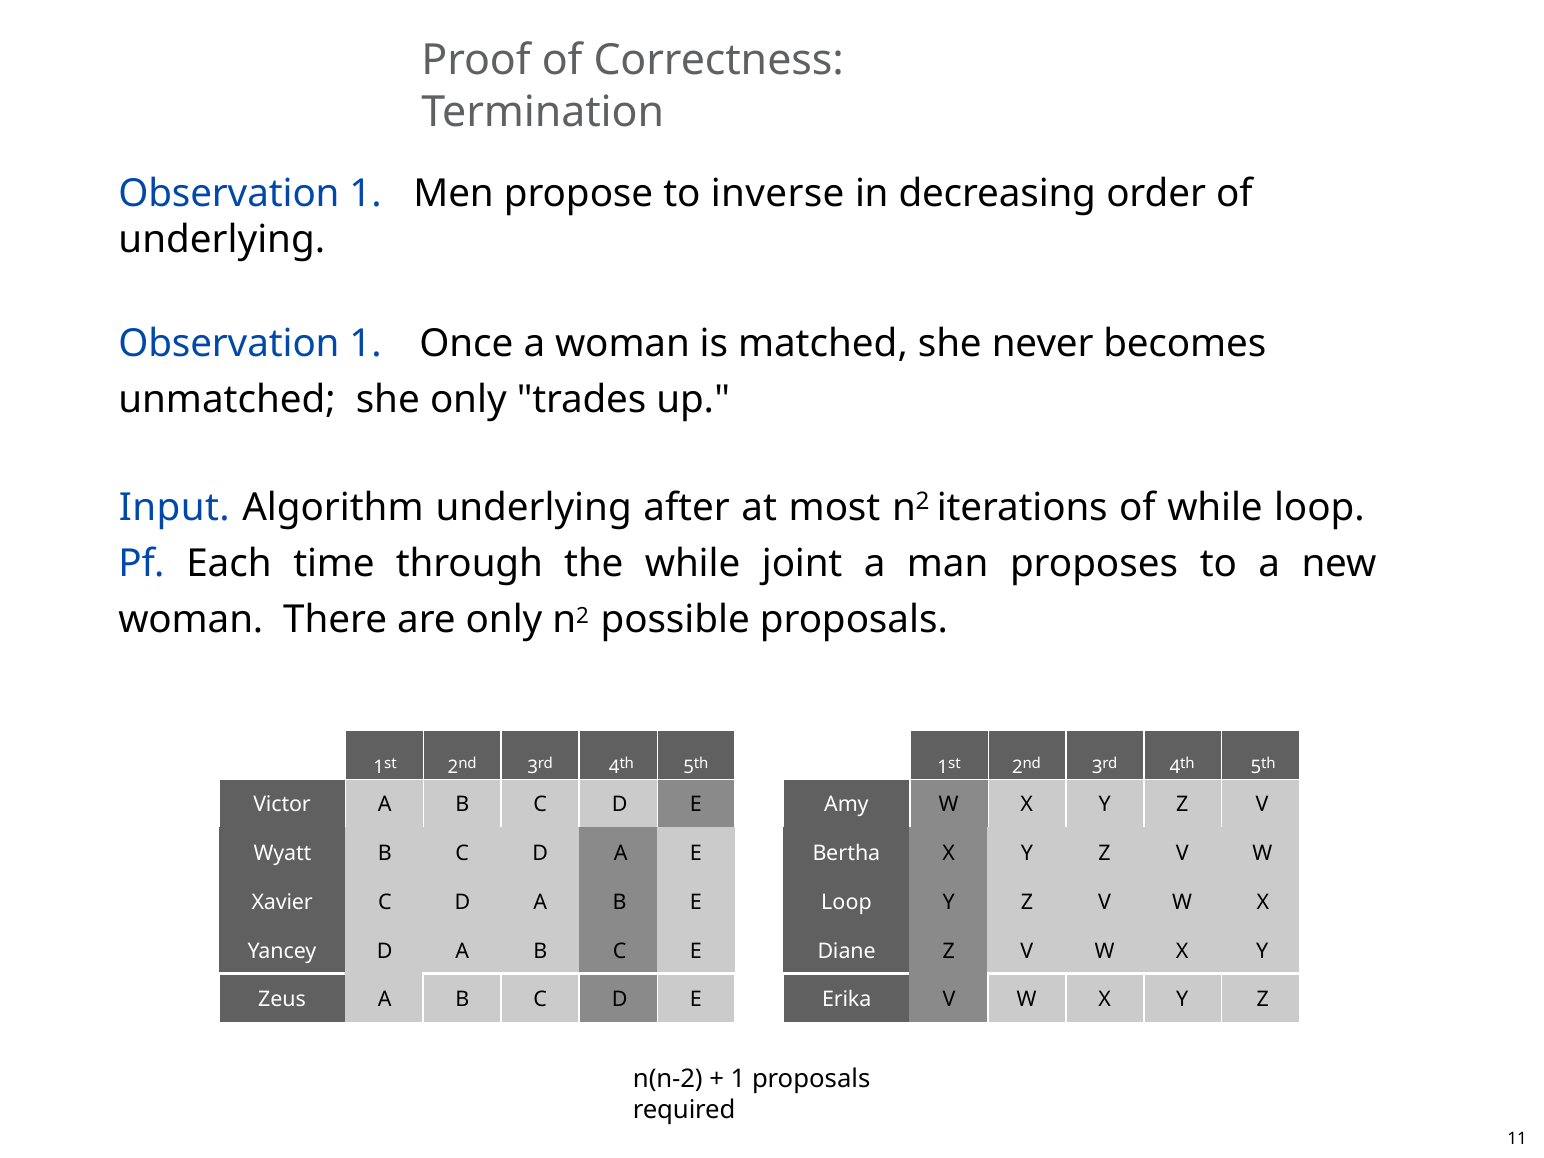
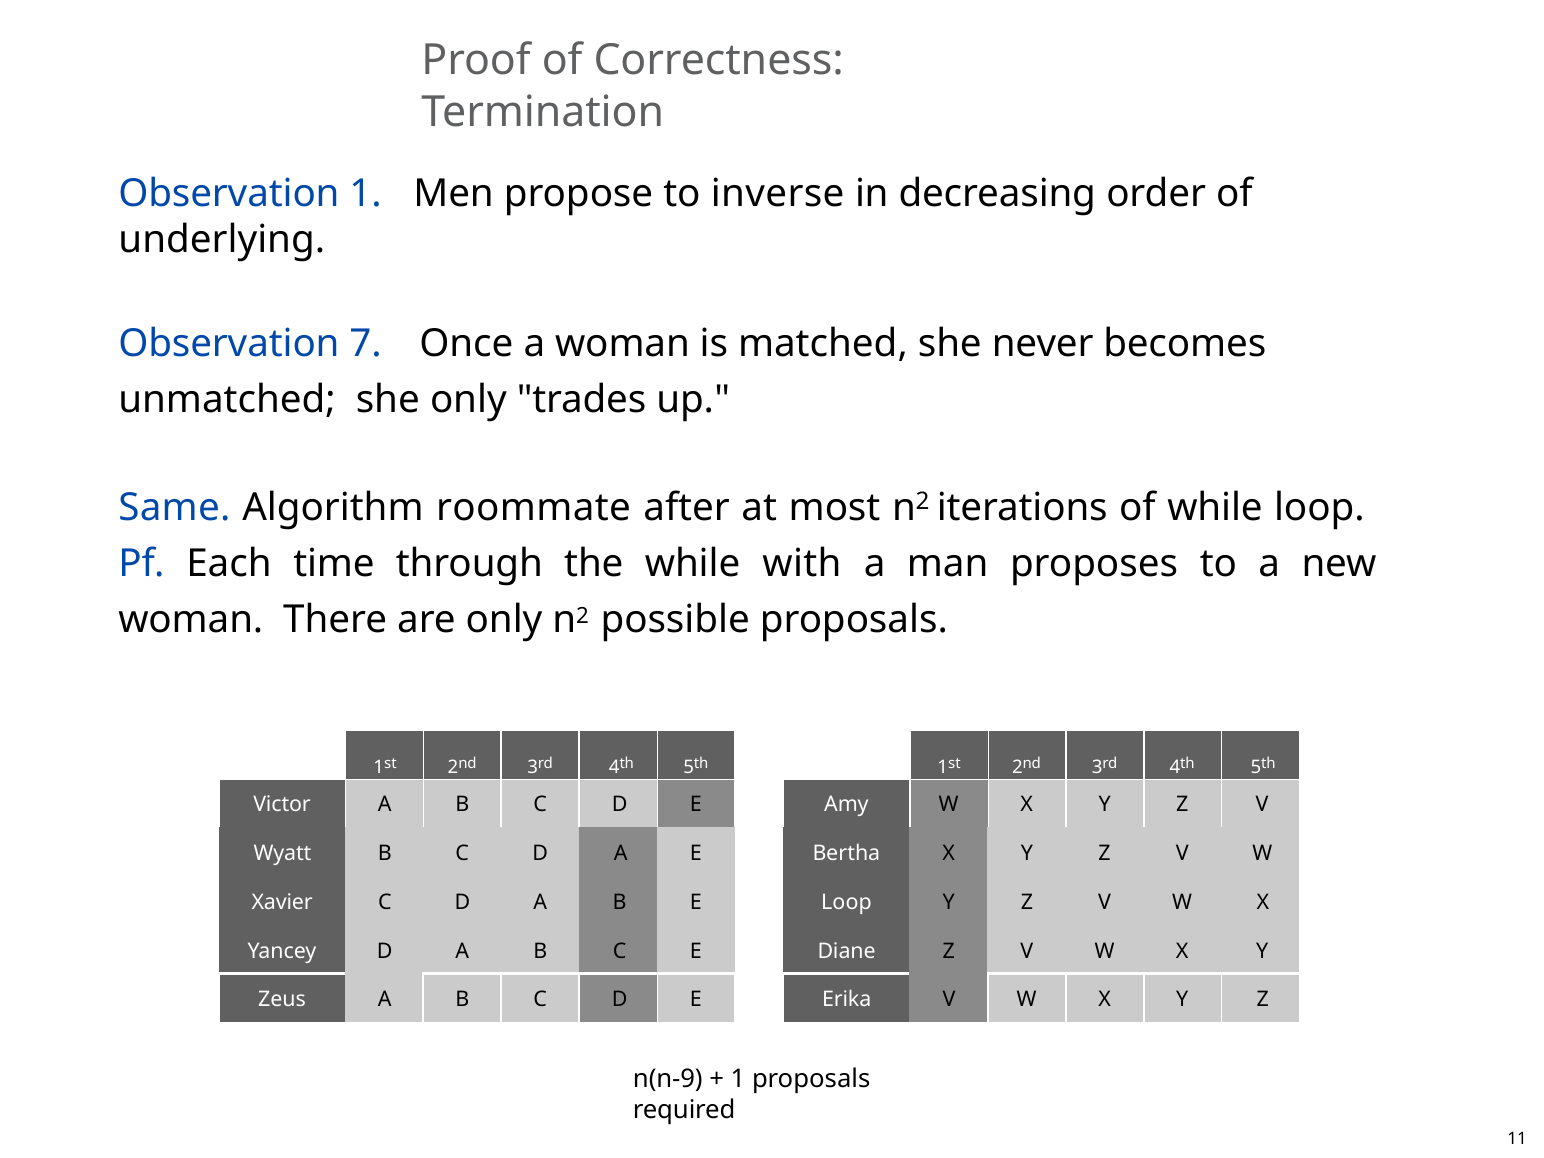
1: 1 -> 7 (365, 344)
Input: Input -> Same (174, 507)
Algorithm underlying: underlying -> roommate (533, 507)
joint: joint -> with (802, 564)
n(n-2: n(n-2 -> n(n-9 (668, 1079)
